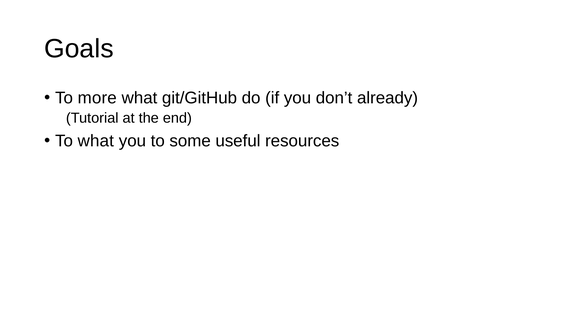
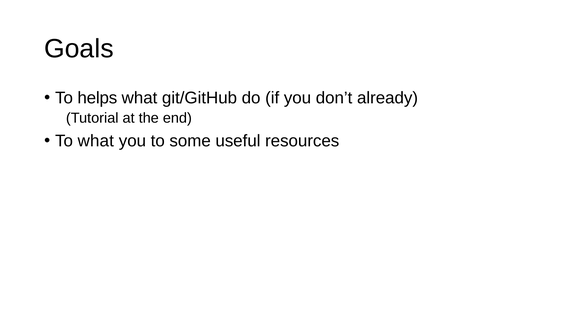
more: more -> helps (97, 98)
